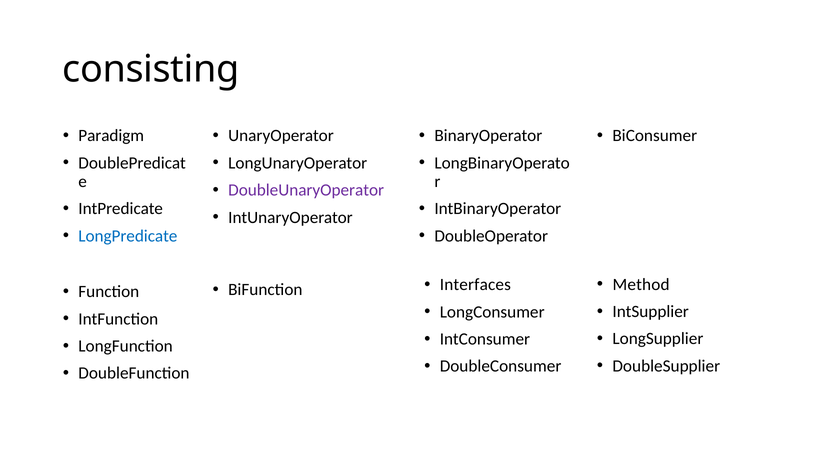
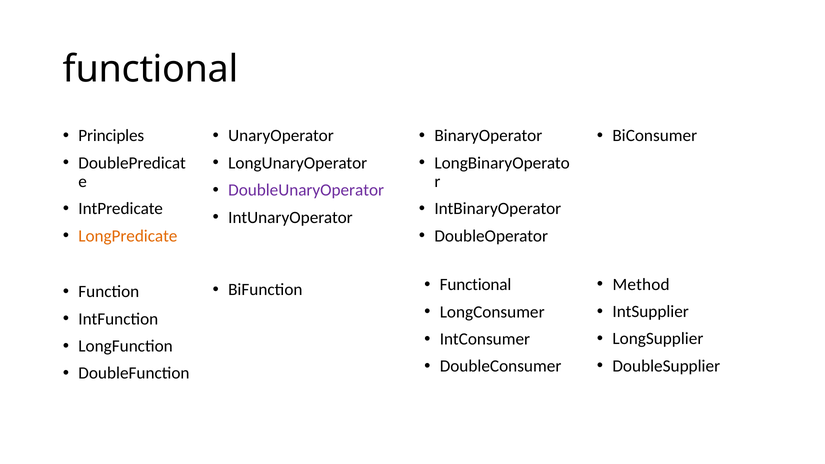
consisting: consisting -> functional (151, 69)
Paradigm: Paradigm -> Principles (111, 136)
LongPredicate colour: blue -> orange (128, 236)
Interfaces: Interfaces -> Functional (476, 285)
